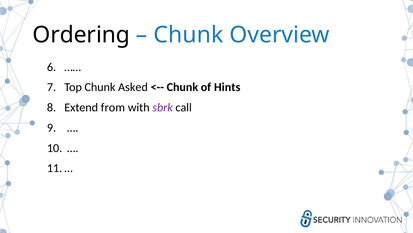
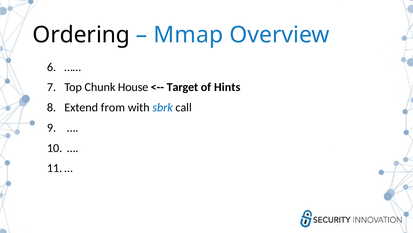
Chunk: Chunk -> Mmap (188, 35)
Asked: Asked -> House (133, 87)
Chunk: Chunk -> Target (182, 87)
sbrk colour: purple -> blue (163, 107)
